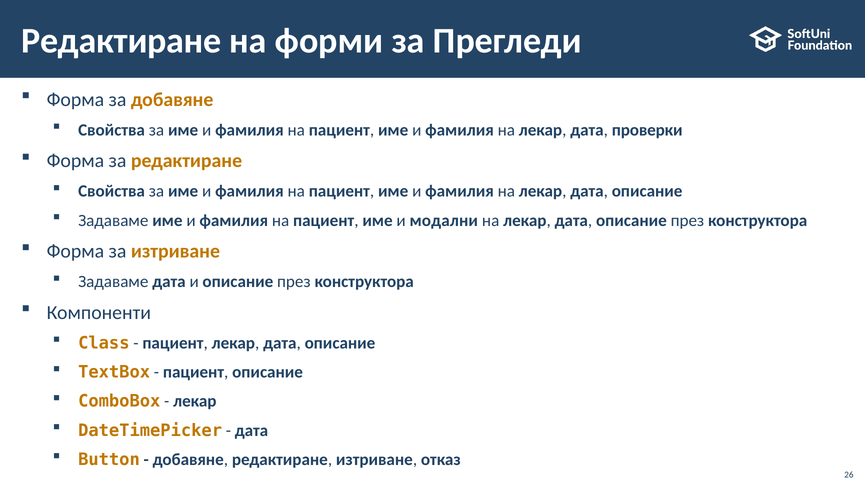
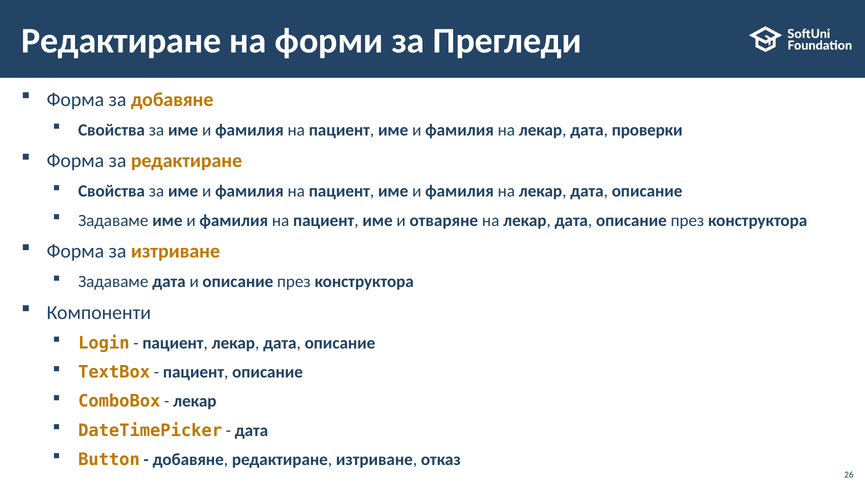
модални: модални -> отваряне (444, 220)
Class: Class -> Login (104, 343)
